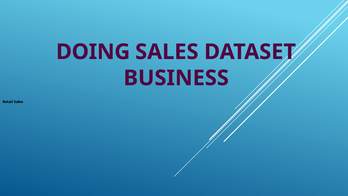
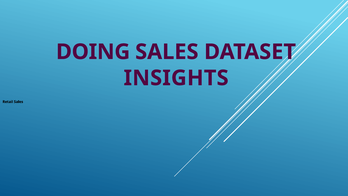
BUSINESS: BUSINESS -> INSIGHTS (176, 78)
